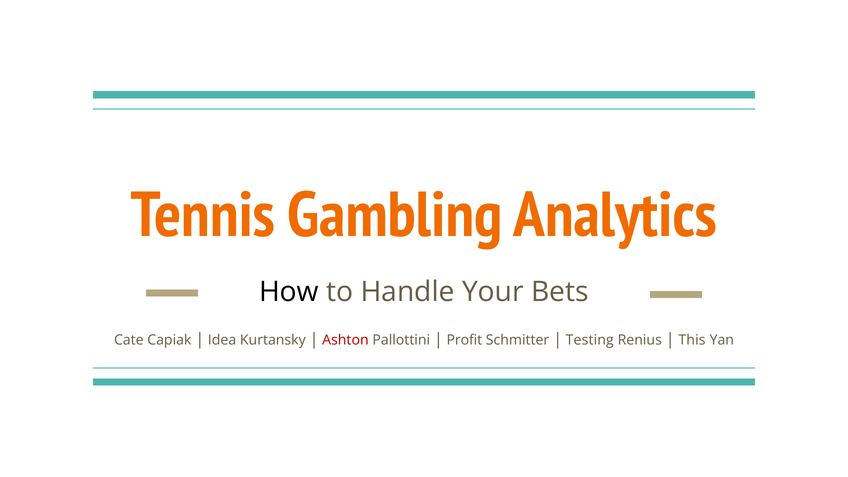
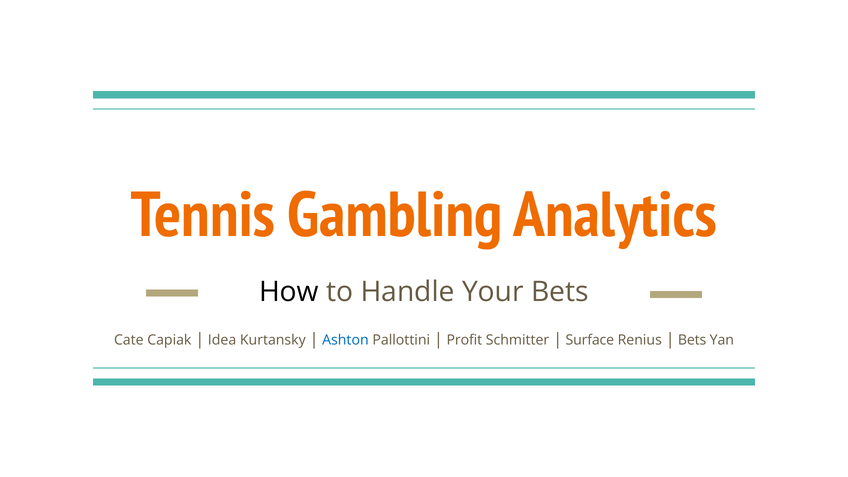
Ashton colour: red -> blue (345, 340)
Testing: Testing -> Surface (590, 340)
This: This -> Bets (692, 340)
